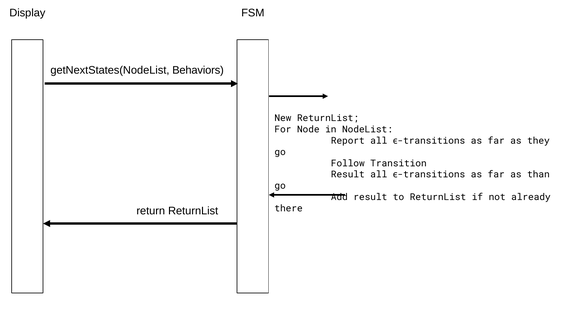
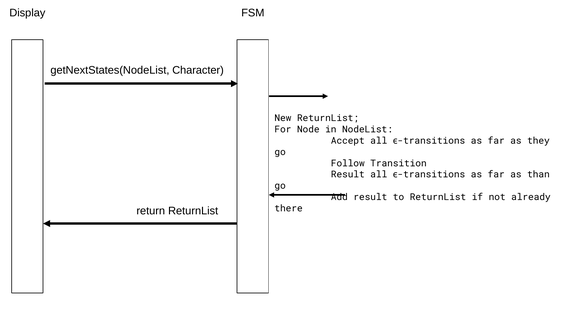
Behaviors: Behaviors -> Character (198, 70)
Report: Report -> Accept (348, 141)
